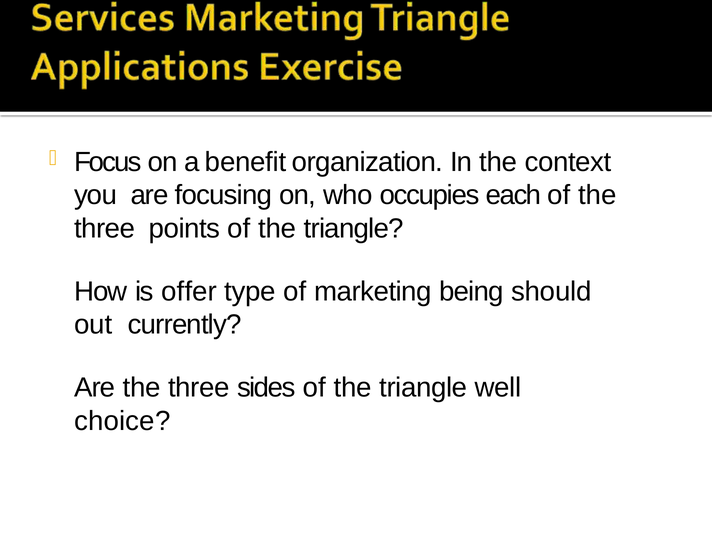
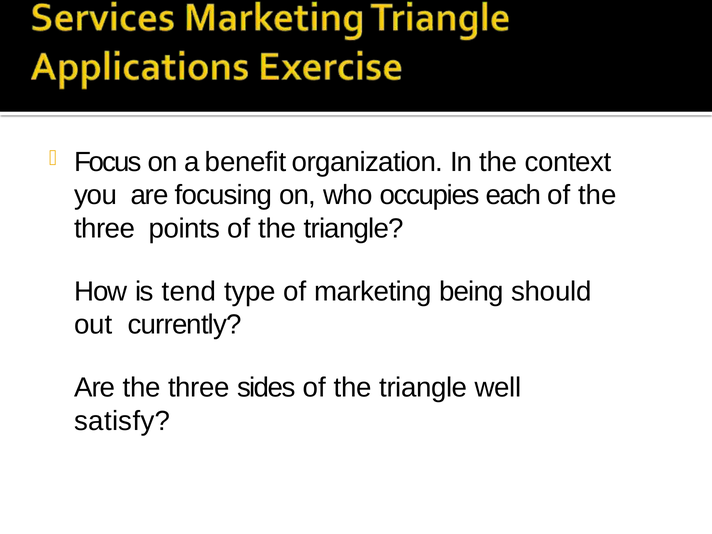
offer: offer -> tend (189, 292)
choice: choice -> satisfy (122, 421)
